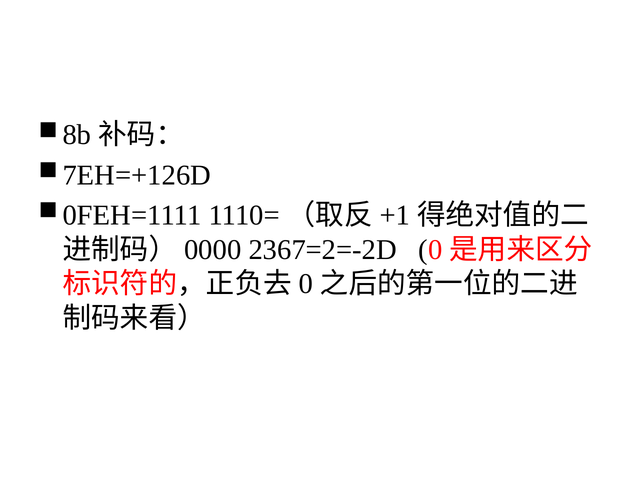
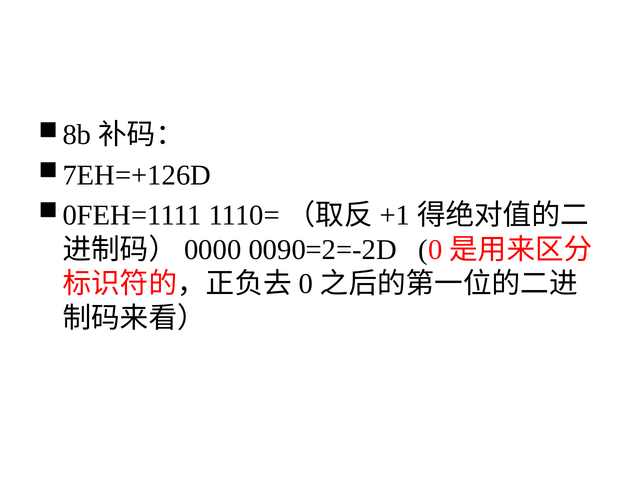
2367=2=-2D: 2367=2=-2D -> 0090=2=-2D (323, 250)
